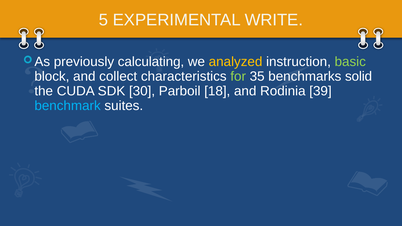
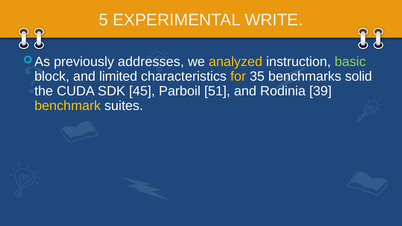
calculating: calculating -> addresses (151, 62)
collect: collect -> limited (118, 76)
for colour: light green -> yellow (238, 76)
30: 30 -> 45 (142, 91)
18: 18 -> 51 (217, 91)
benchmark colour: light blue -> yellow (68, 106)
